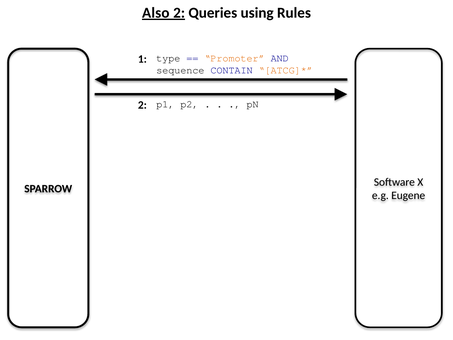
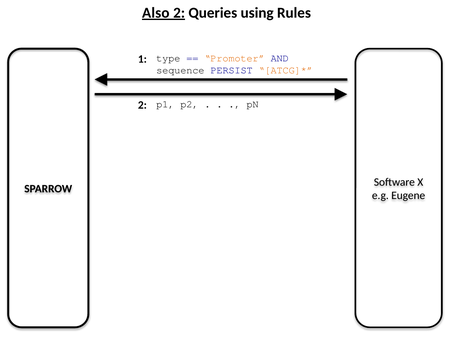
CONTAIN: CONTAIN -> PERSIST (232, 70)
